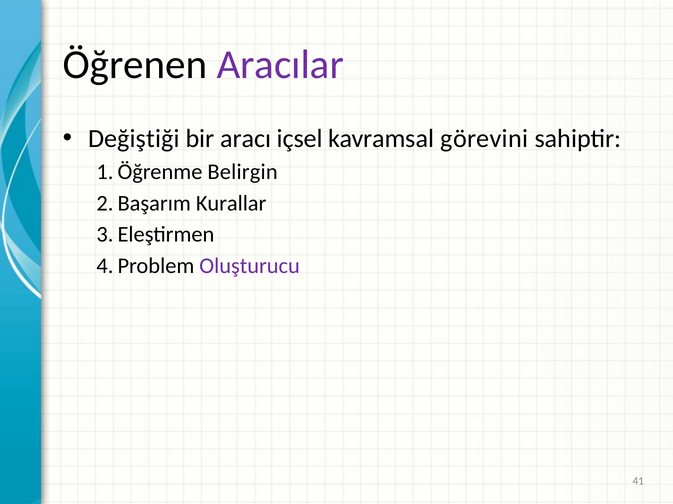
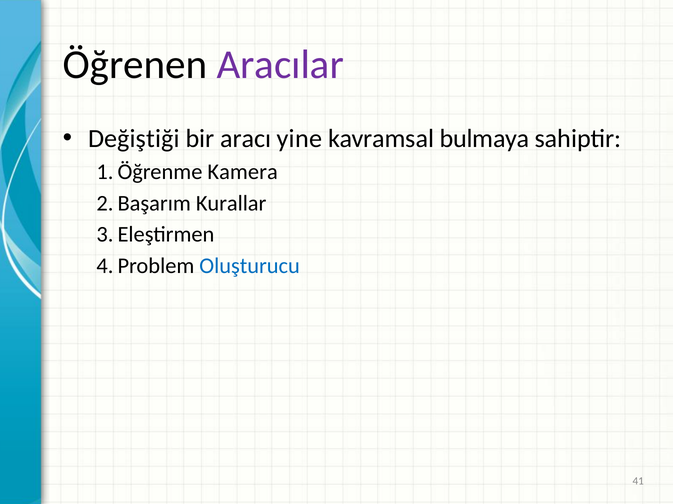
içsel: içsel -> yine (300, 139)
görevini: görevini -> bulmaya (485, 139)
Belirgin: Belirgin -> Kamera (243, 172)
Oluşturucu colour: purple -> blue (250, 266)
